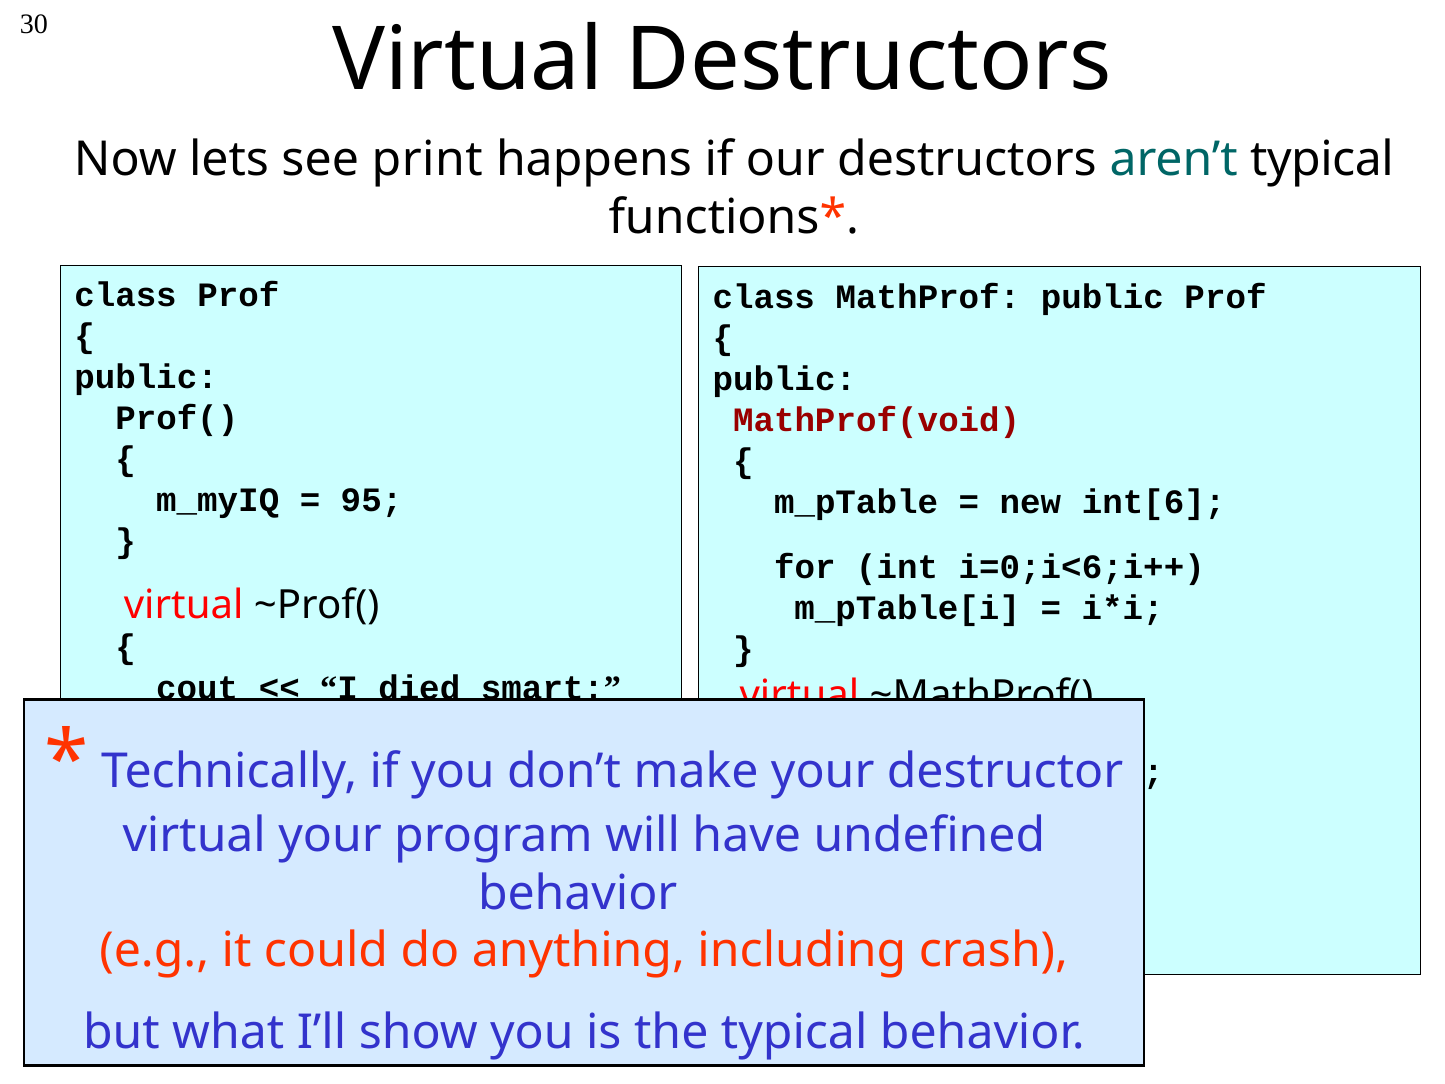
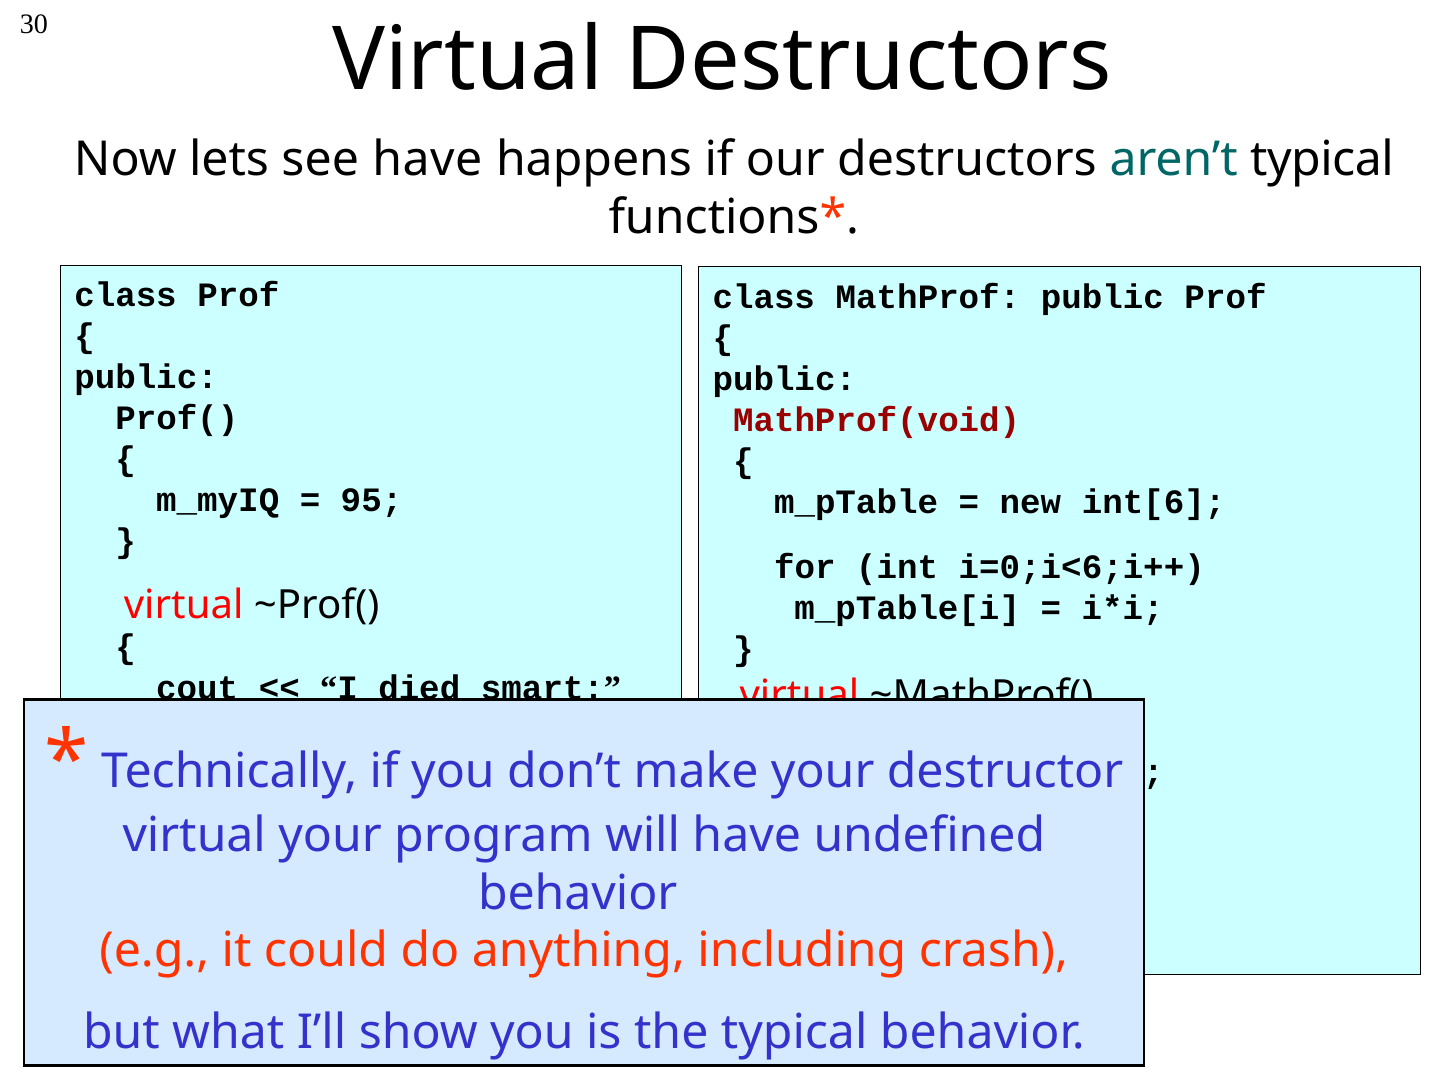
see print: print -> have (427, 160)
